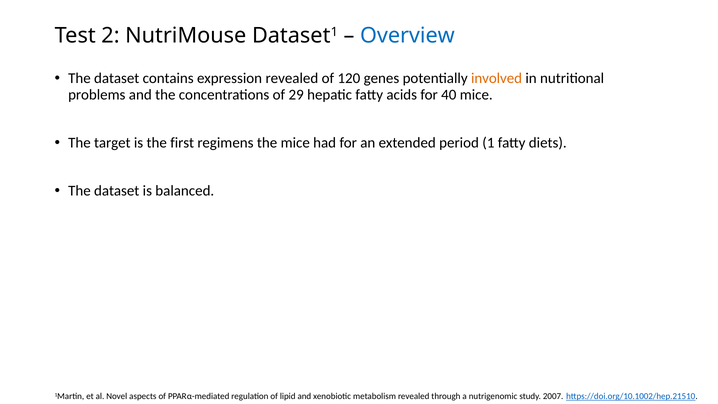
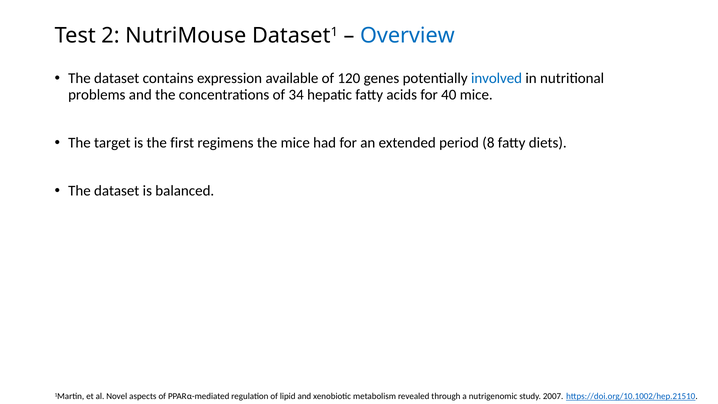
expression revealed: revealed -> available (292, 78)
involved colour: orange -> blue (497, 78)
29: 29 -> 34 (296, 95)
1: 1 -> 8 (488, 143)
